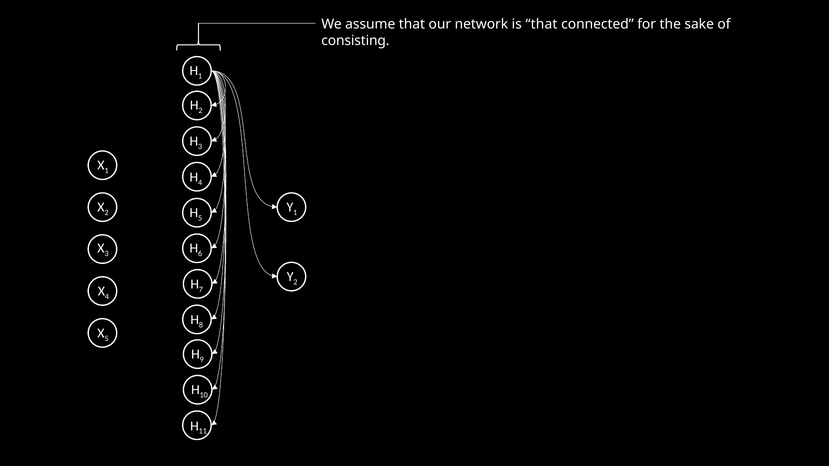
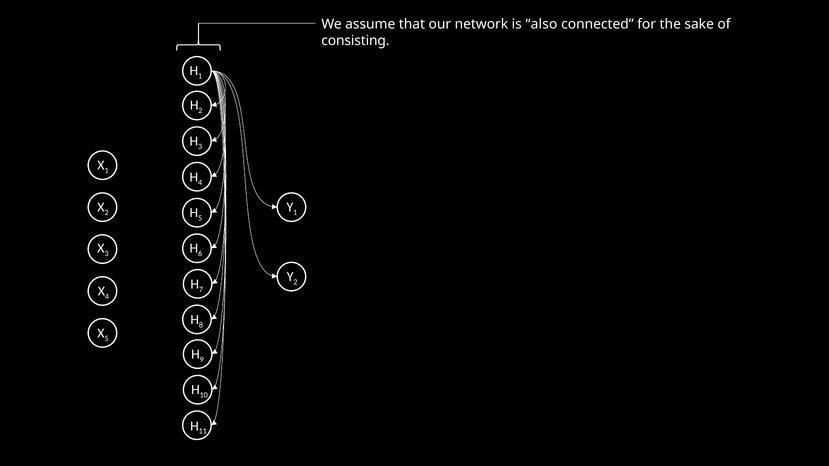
is that: that -> also (541, 24)
